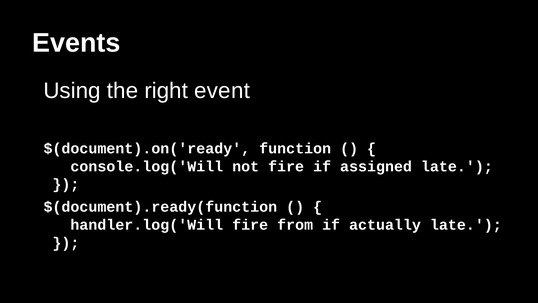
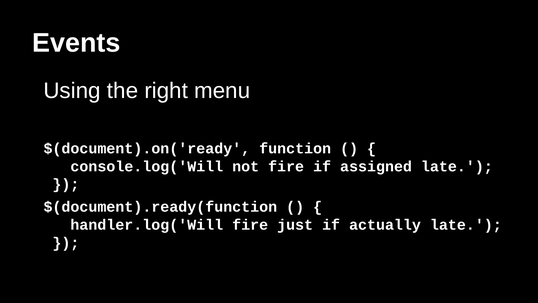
event: event -> menu (222, 91)
from: from -> just (295, 225)
